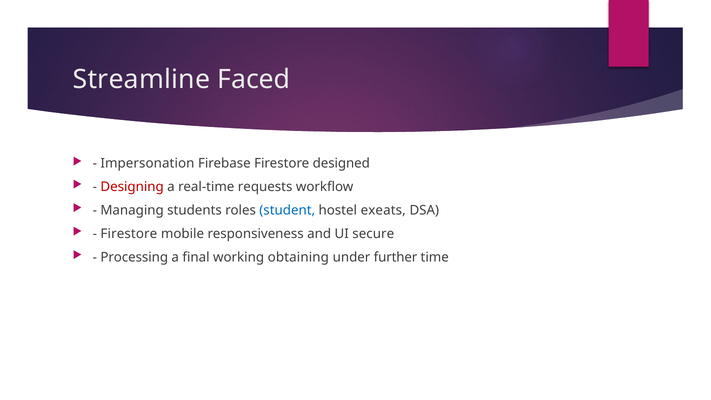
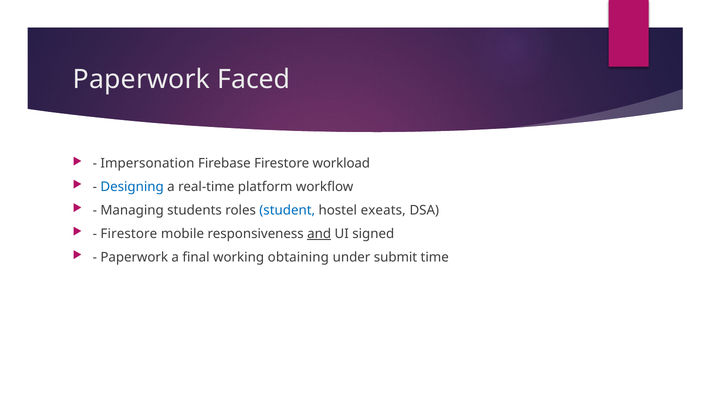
Streamline: Streamline -> Paperwork (141, 79)
designed: designed -> workload (341, 163)
Designing colour: red -> blue (132, 187)
requests: requests -> platform (265, 187)
and underline: none -> present (319, 234)
secure: secure -> signed (373, 234)
Processing: Processing -> Paperwork (134, 257)
further: further -> submit (396, 257)
